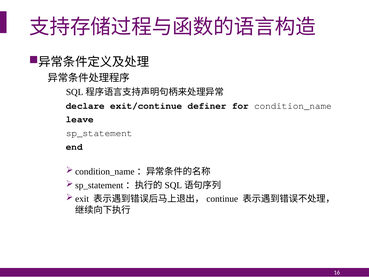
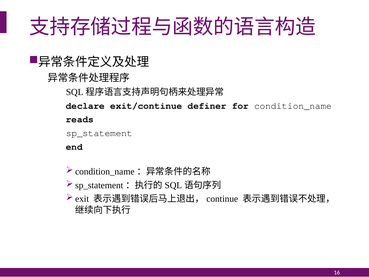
leave: leave -> reads (80, 119)
